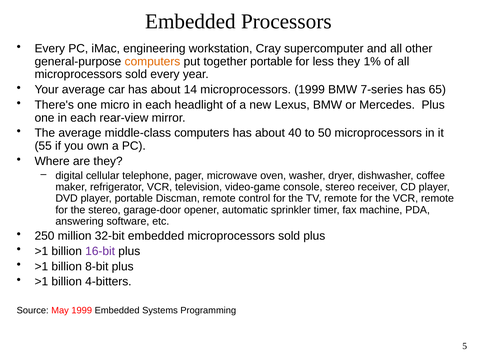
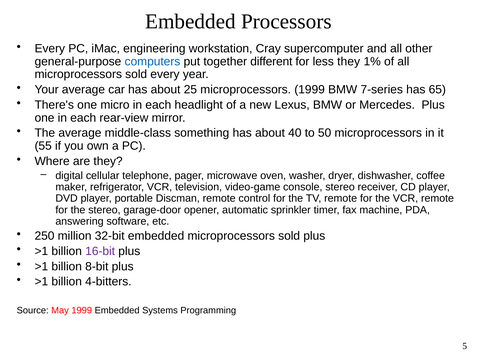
computers colour: orange -> blue (152, 61)
together portable: portable -> different (271, 61)
14: 14 -> 25 (190, 90)
middle-class computers: computers -> something (202, 133)
